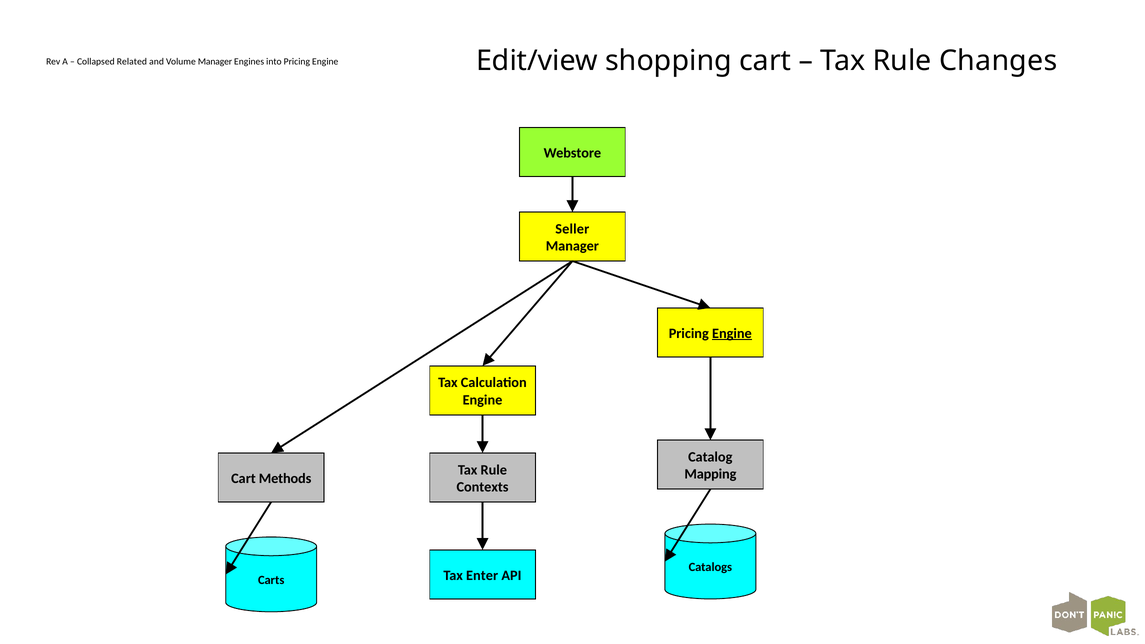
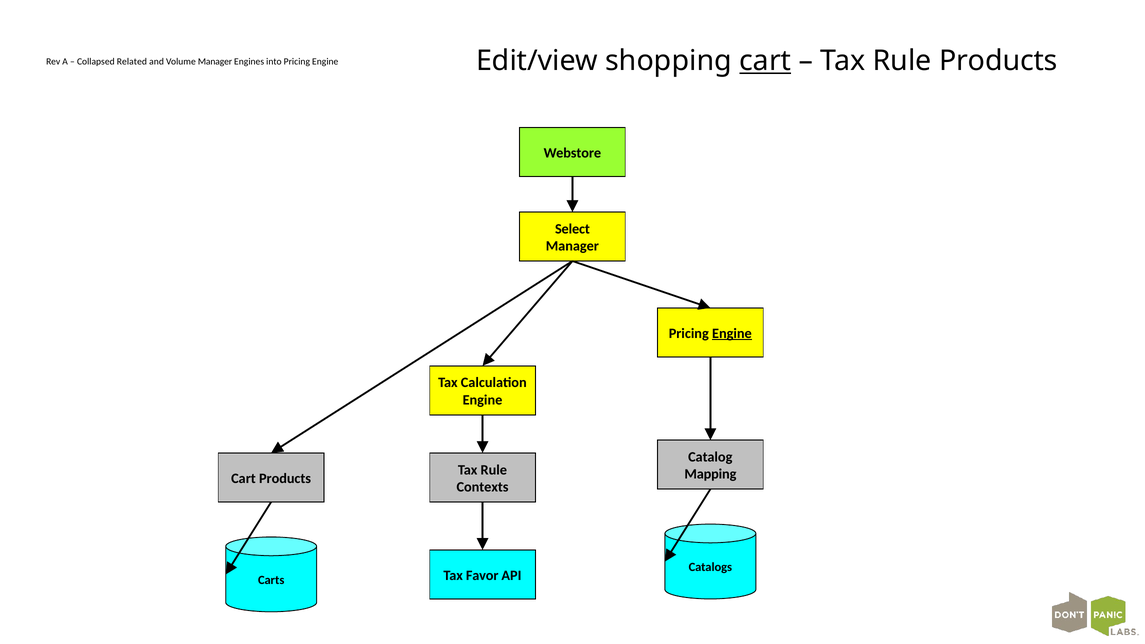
cart underline: none -> present (765, 61)
Rule Changes: Changes -> Products (998, 61)
Seller: Seller -> Select (572, 229)
Cart Methods: Methods -> Products (285, 479)
Enter: Enter -> Favor (482, 575)
